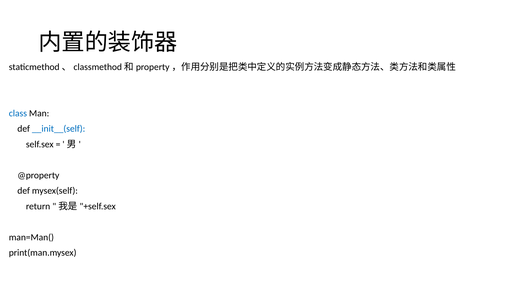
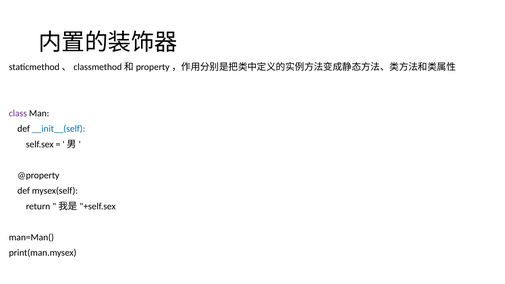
class colour: blue -> purple (18, 113)
